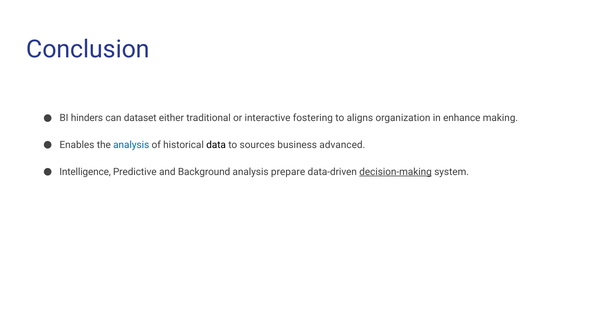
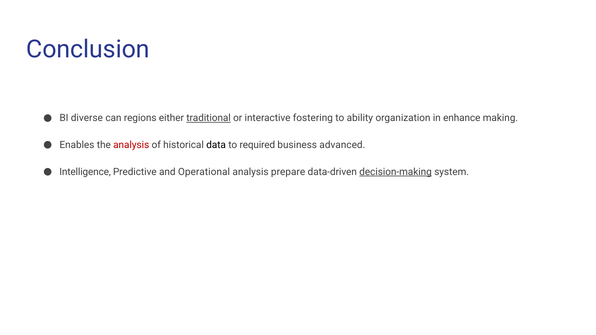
hinders: hinders -> diverse (87, 118)
dataset: dataset -> regions (140, 118)
traditional underline: none -> present (209, 118)
aligns: aligns -> ability (360, 118)
analysis colour: blue -> red (131, 145)
sources: sources -> required (257, 145)
Background: Background -> Operational (204, 172)
